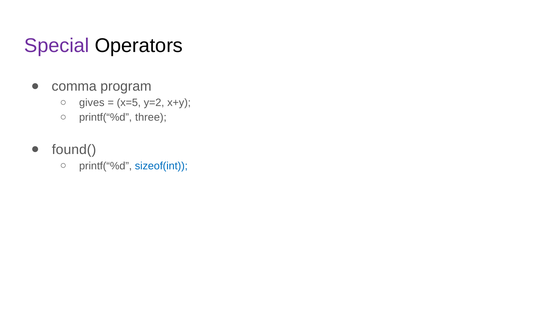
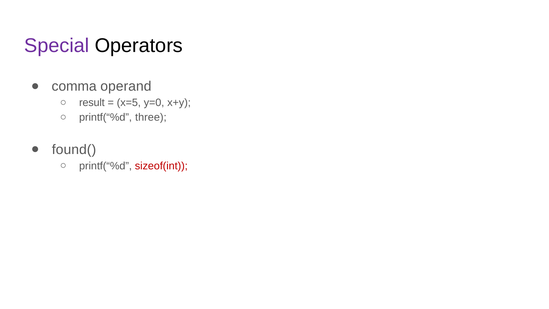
program: program -> operand (126, 86)
gives: gives -> result (92, 103)
y=2: y=2 -> y=0 (154, 103)
sizeof(int colour: blue -> red (161, 166)
